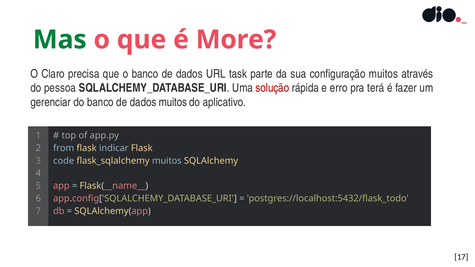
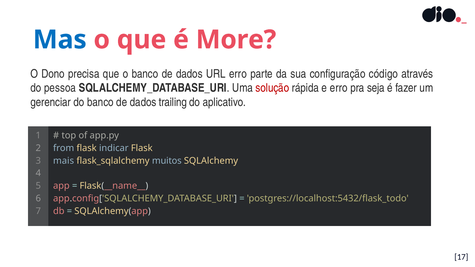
Mas colour: green -> blue (60, 40)
Claro: Claro -> Dono (53, 74)
URL task: task -> erro (238, 74)
configuração muitos: muitos -> código (383, 74)
terá: terá -> seja (376, 88)
dados muitos: muitos -> trailing (173, 102)
code: code -> mais (64, 161)
